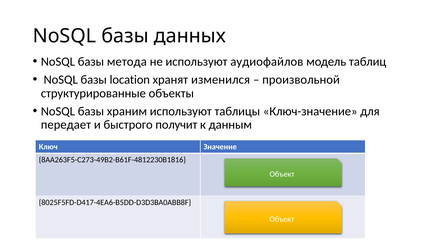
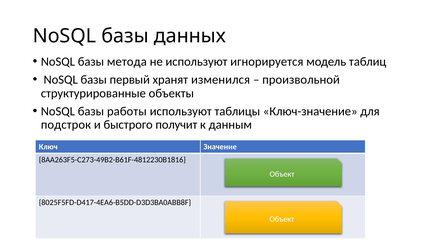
аудиофайлов: аудиофайлов -> игнорируется (267, 62)
location: location -> первый (130, 80)
храним: храним -> работы (127, 111)
передает: передает -> подстрок (66, 125)
